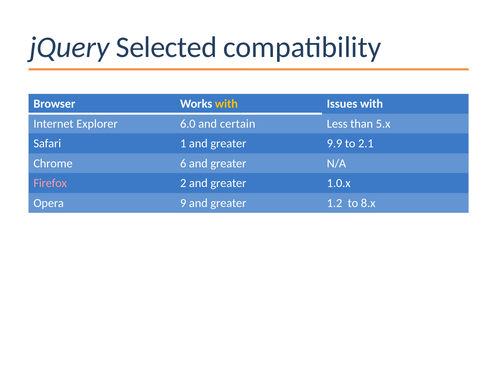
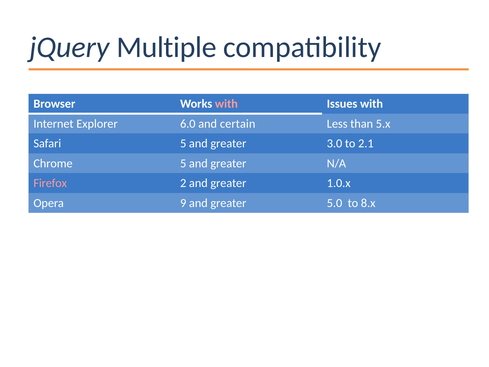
Selected: Selected -> Multiple (167, 47)
with colour: yellow -> pink (226, 104)
Safari 1: 1 -> 5 (183, 143)
9.9: 9.9 -> 3.0 (335, 143)
Chrome 6: 6 -> 5 (183, 163)
1.2: 1.2 -> 5.0 (335, 203)
